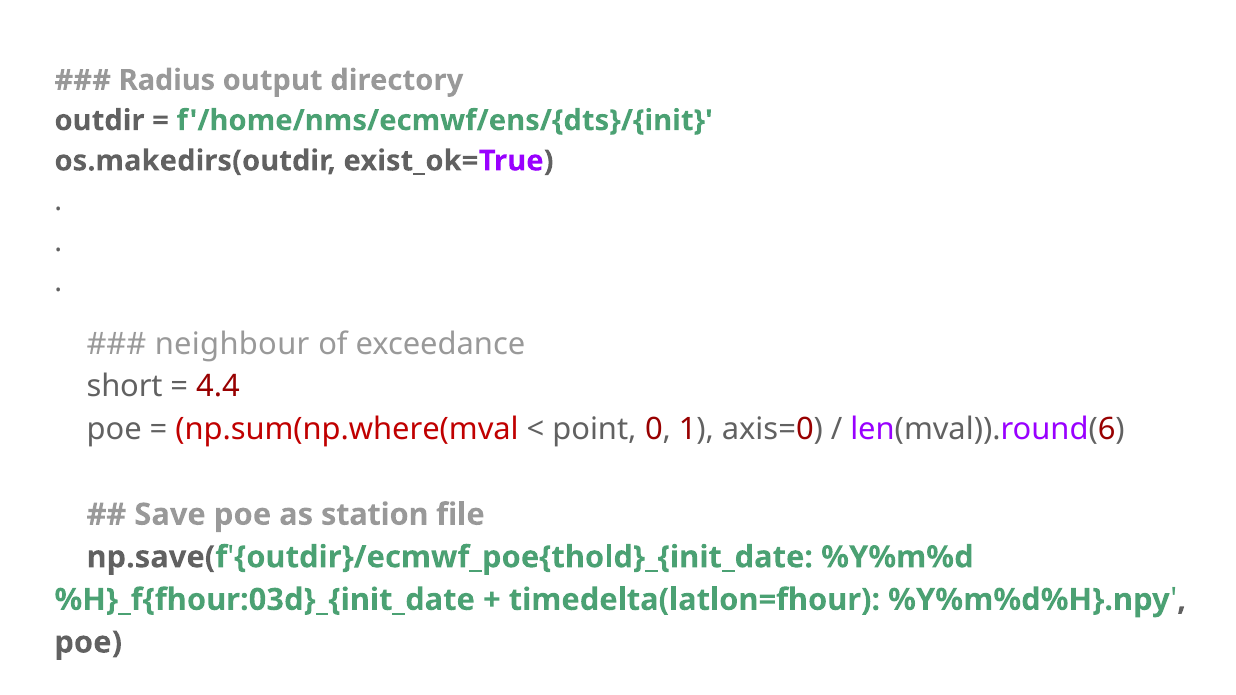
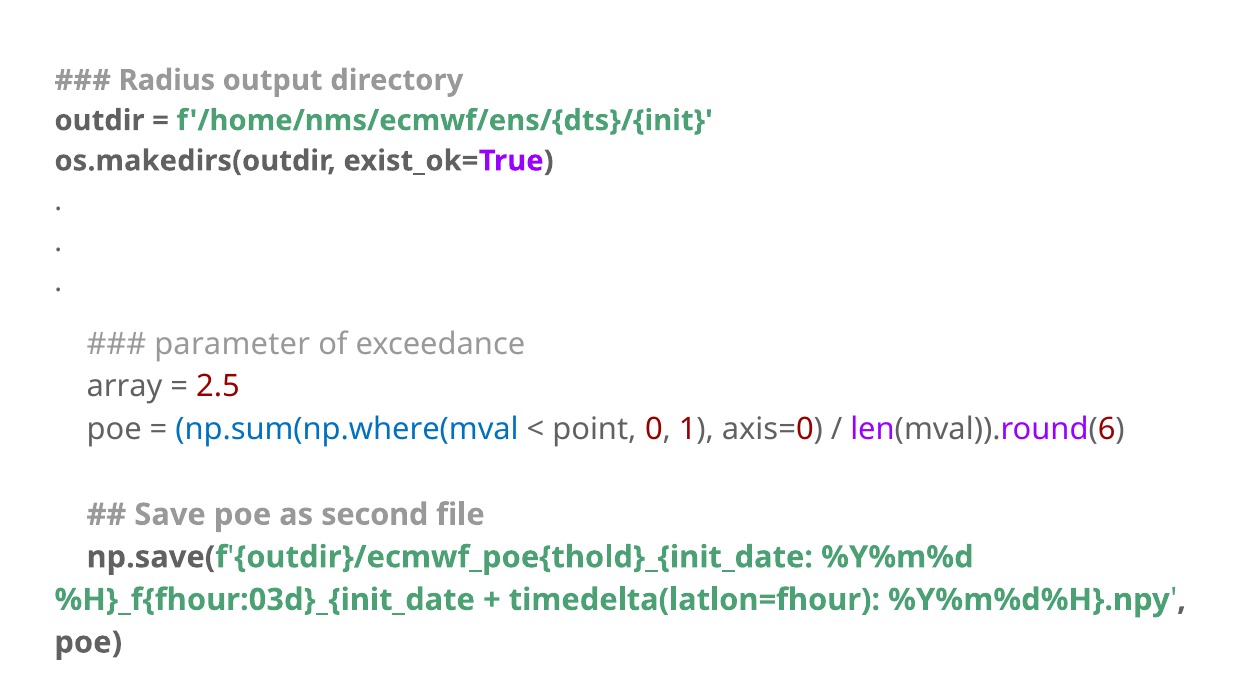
neighbour: neighbour -> parameter (232, 344)
short: short -> array (125, 387)
4.4: 4.4 -> 2.5 (218, 387)
np.sum(np.where(mval colour: red -> blue (347, 430)
station: station -> second (375, 515)
